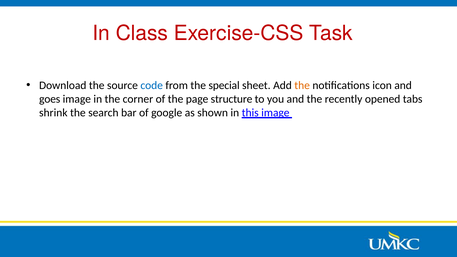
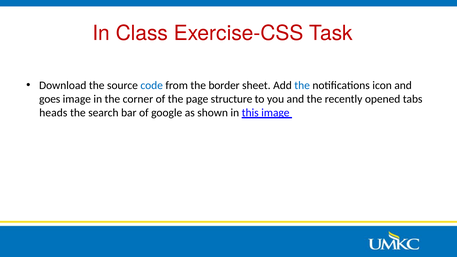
special: special -> border (224, 85)
the colour: orange -> blue (302, 85)
shrink: shrink -> heads (53, 113)
